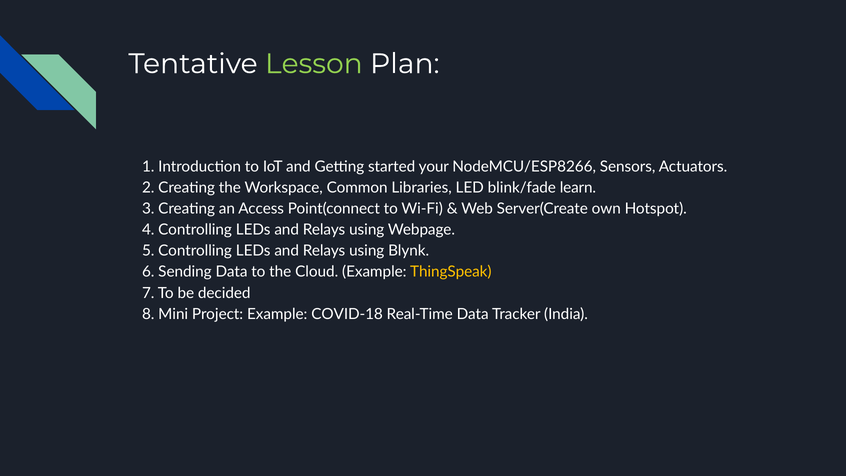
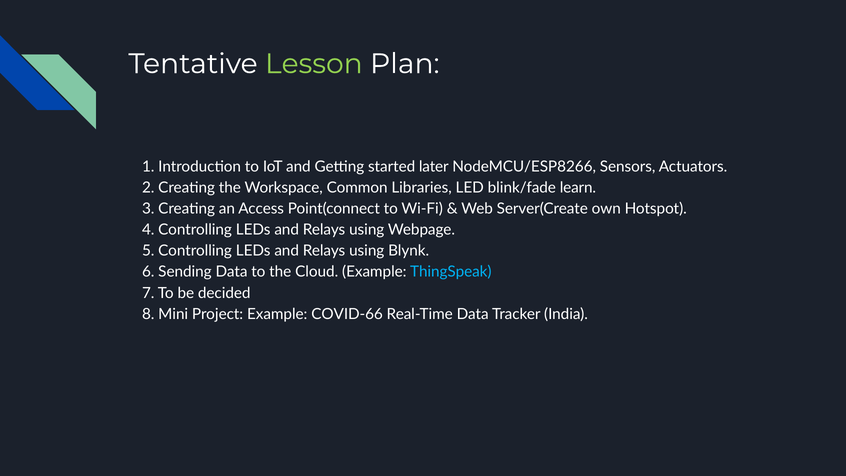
your: your -> later (434, 166)
ThingSpeak colour: yellow -> light blue (451, 272)
COVID-18: COVID-18 -> COVID-66 (347, 314)
